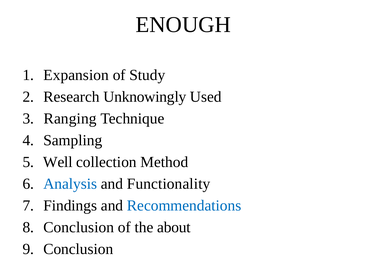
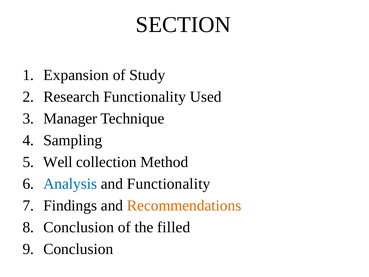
ENOUGH: ENOUGH -> SECTION (183, 25)
Research Unknowingly: Unknowingly -> Functionality (145, 97)
Ranging: Ranging -> Manager (70, 118)
Recommendations colour: blue -> orange (184, 205)
about: about -> filled (174, 227)
